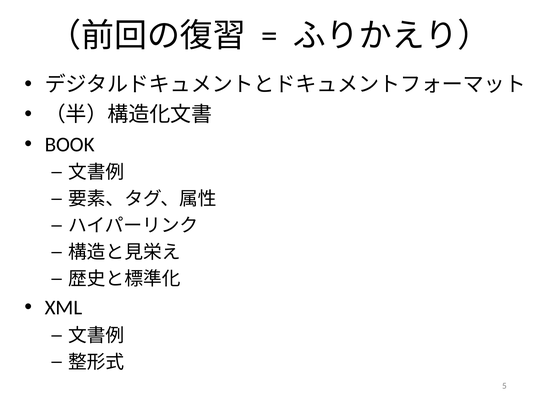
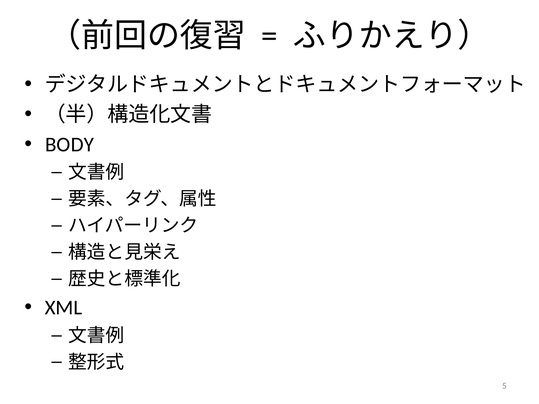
BOOK: BOOK -> BODY (70, 145)
